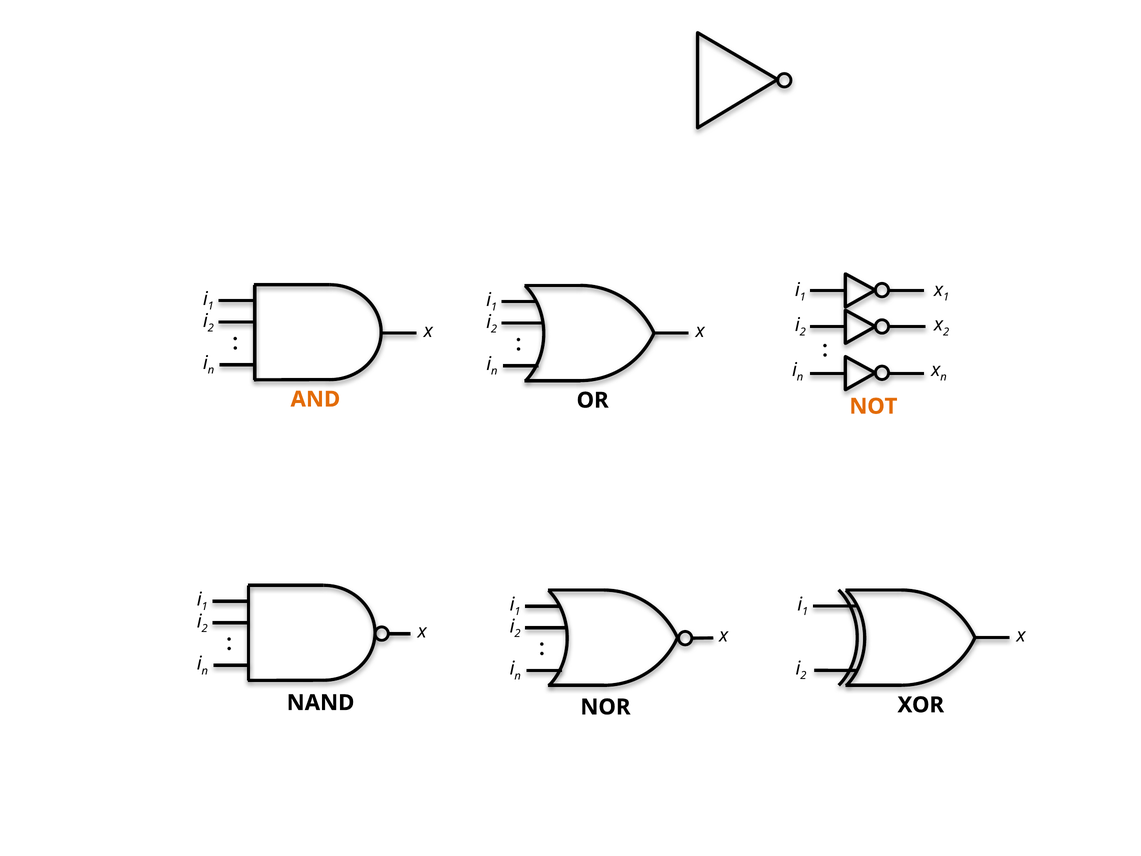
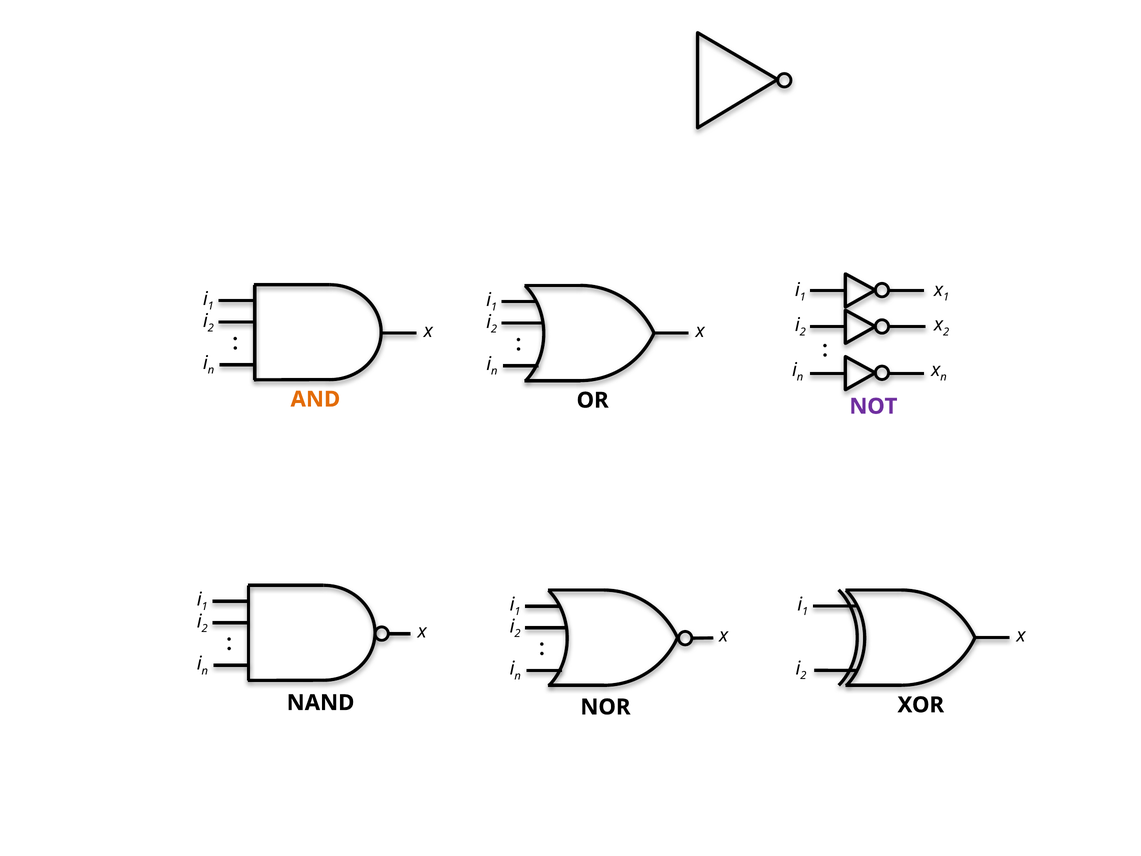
NOT colour: orange -> purple (873, 406)
